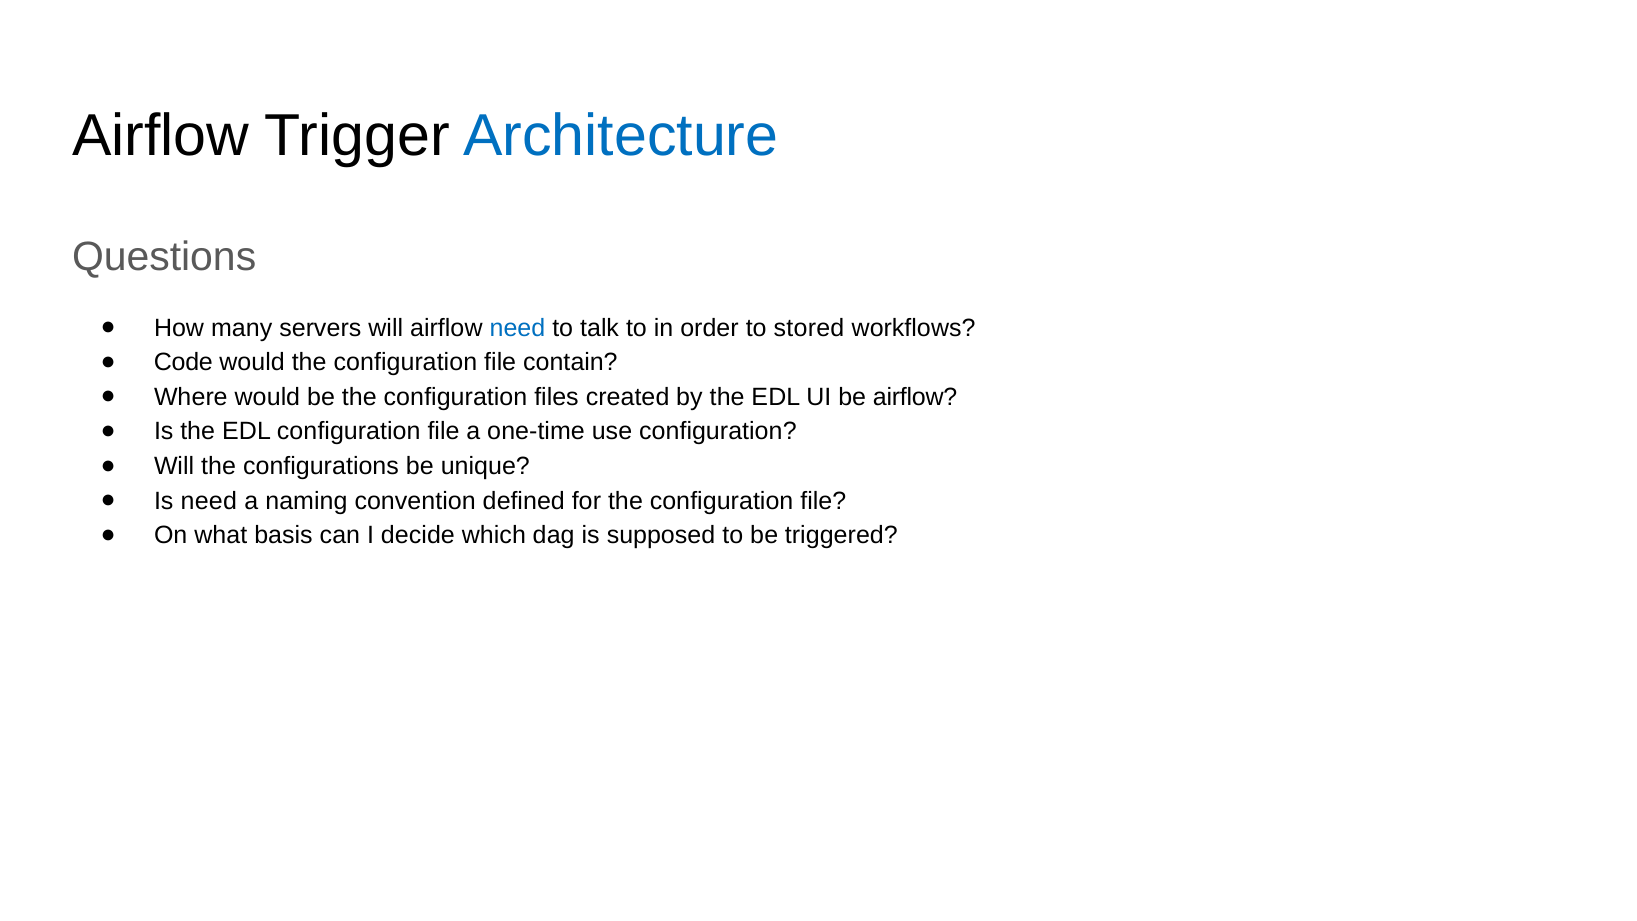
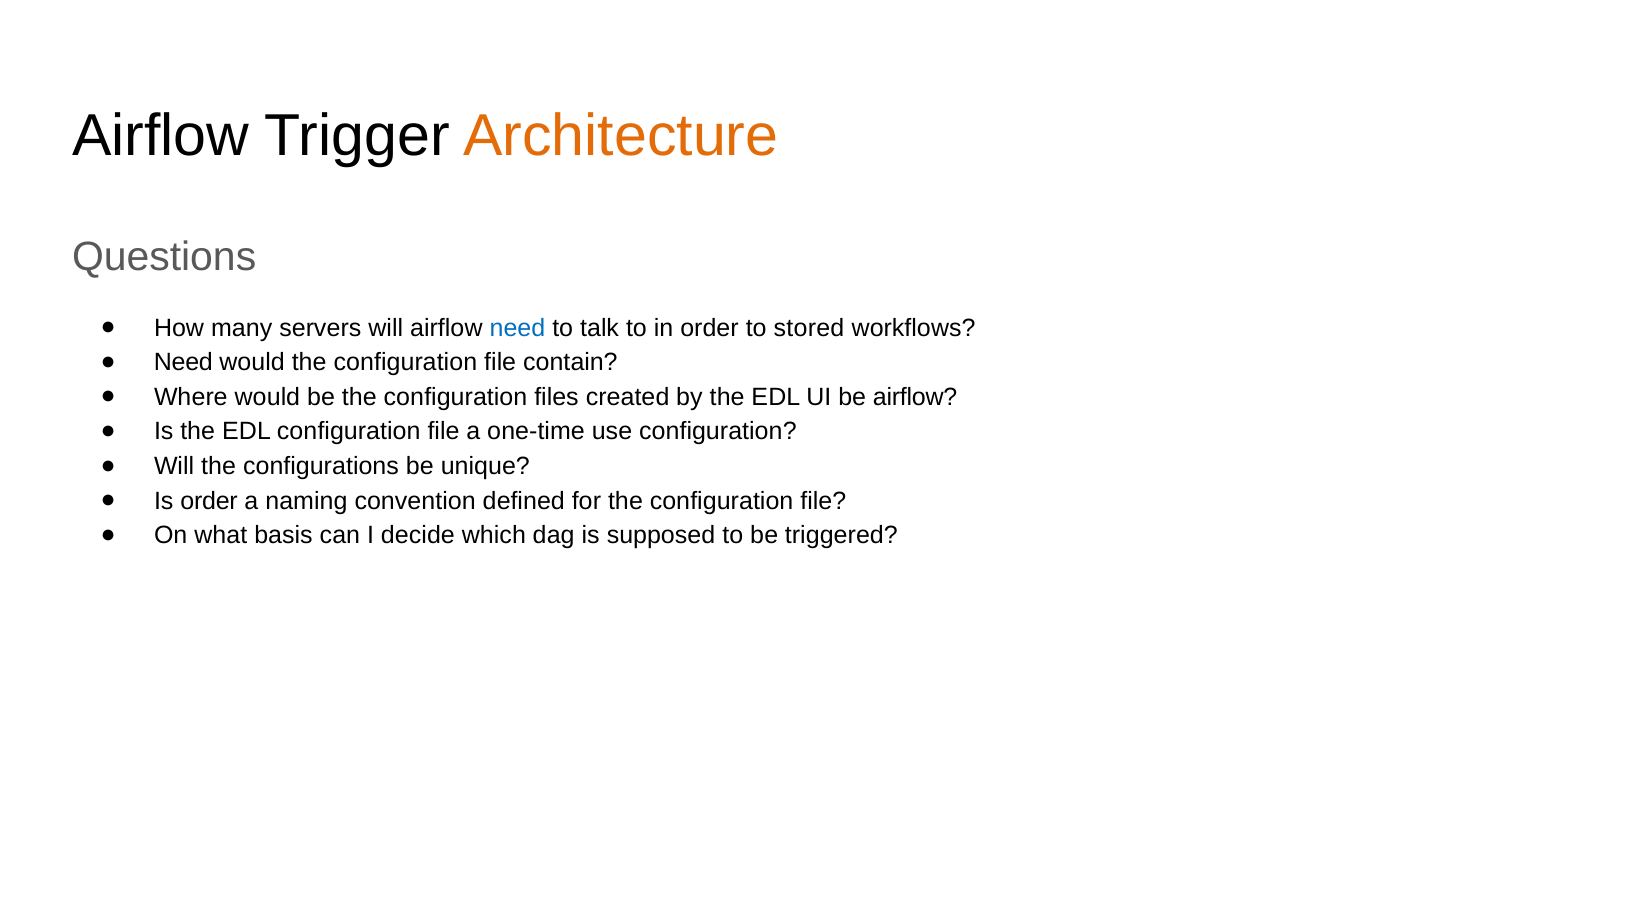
Architecture colour: blue -> orange (621, 136)
Code: Code -> Need (183, 362)
Is need: need -> order (209, 501)
